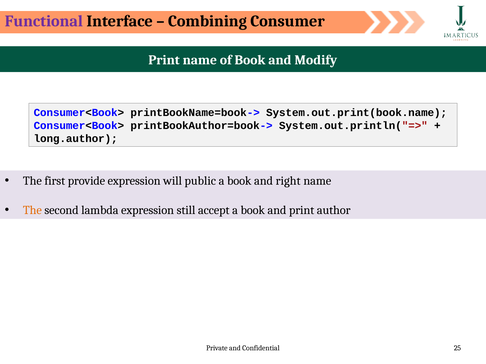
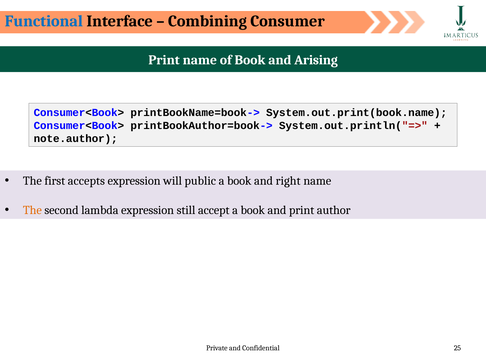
Functional colour: purple -> blue (44, 21)
Modify: Modify -> Arising (316, 60)
long.author: long.author -> note.author (76, 139)
provide: provide -> accepts (86, 181)
